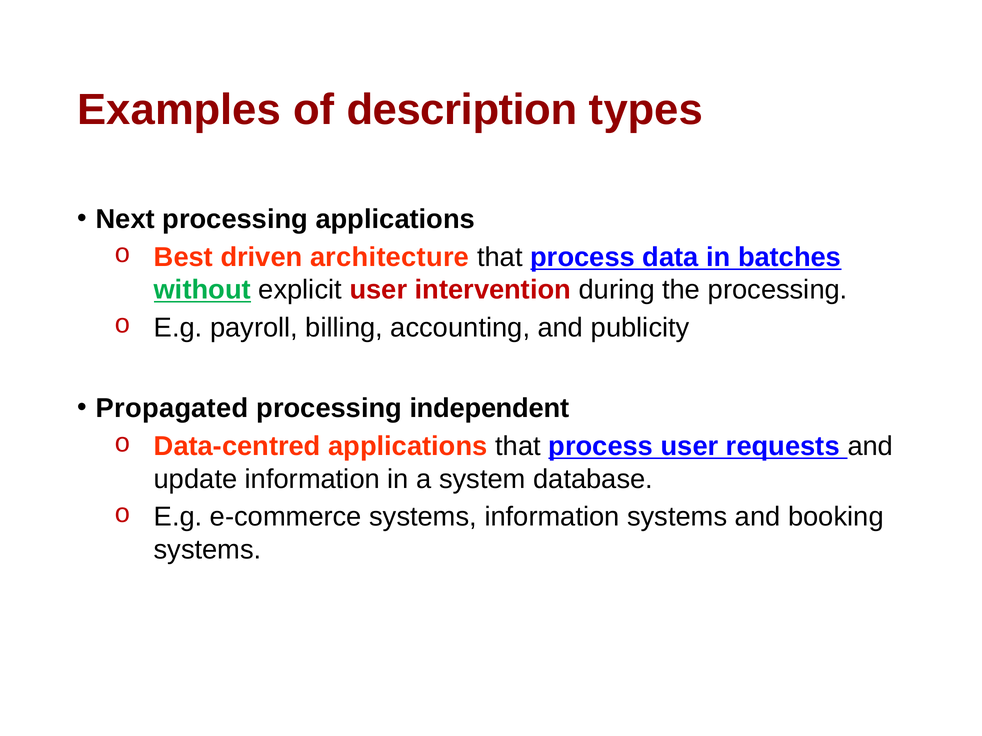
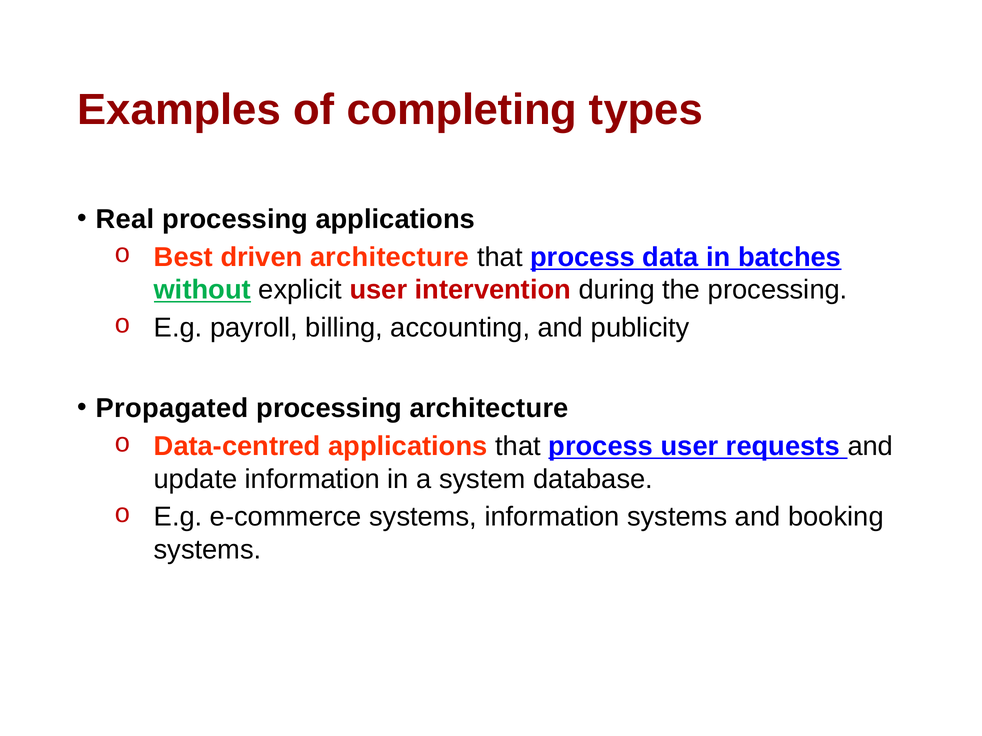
description: description -> completing (462, 110)
Next: Next -> Real (125, 219)
processing independent: independent -> architecture (489, 409)
